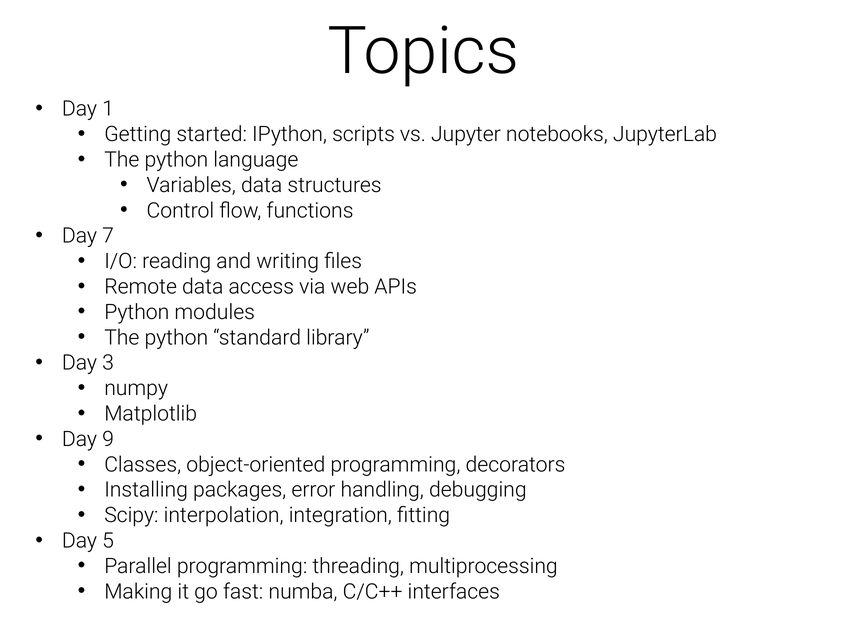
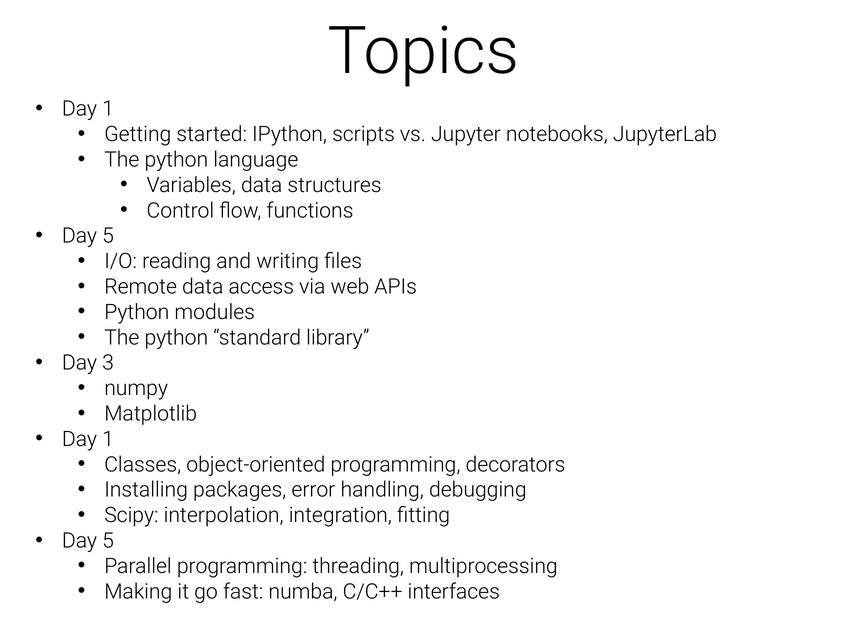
7: 7 -> 5 (108, 236)
9: 9 -> 1 (108, 439)
